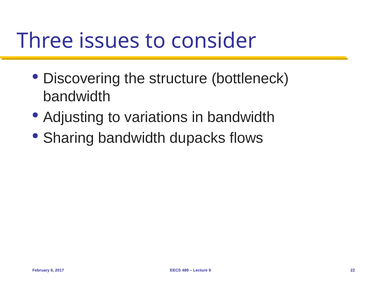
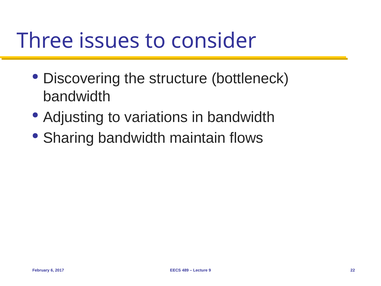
dupacks: dupacks -> maintain (198, 138)
